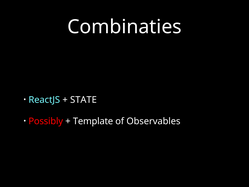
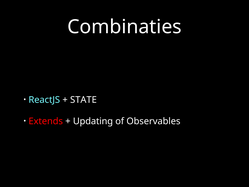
Possibly: Possibly -> Extends (46, 121)
Template: Template -> Updating (93, 121)
